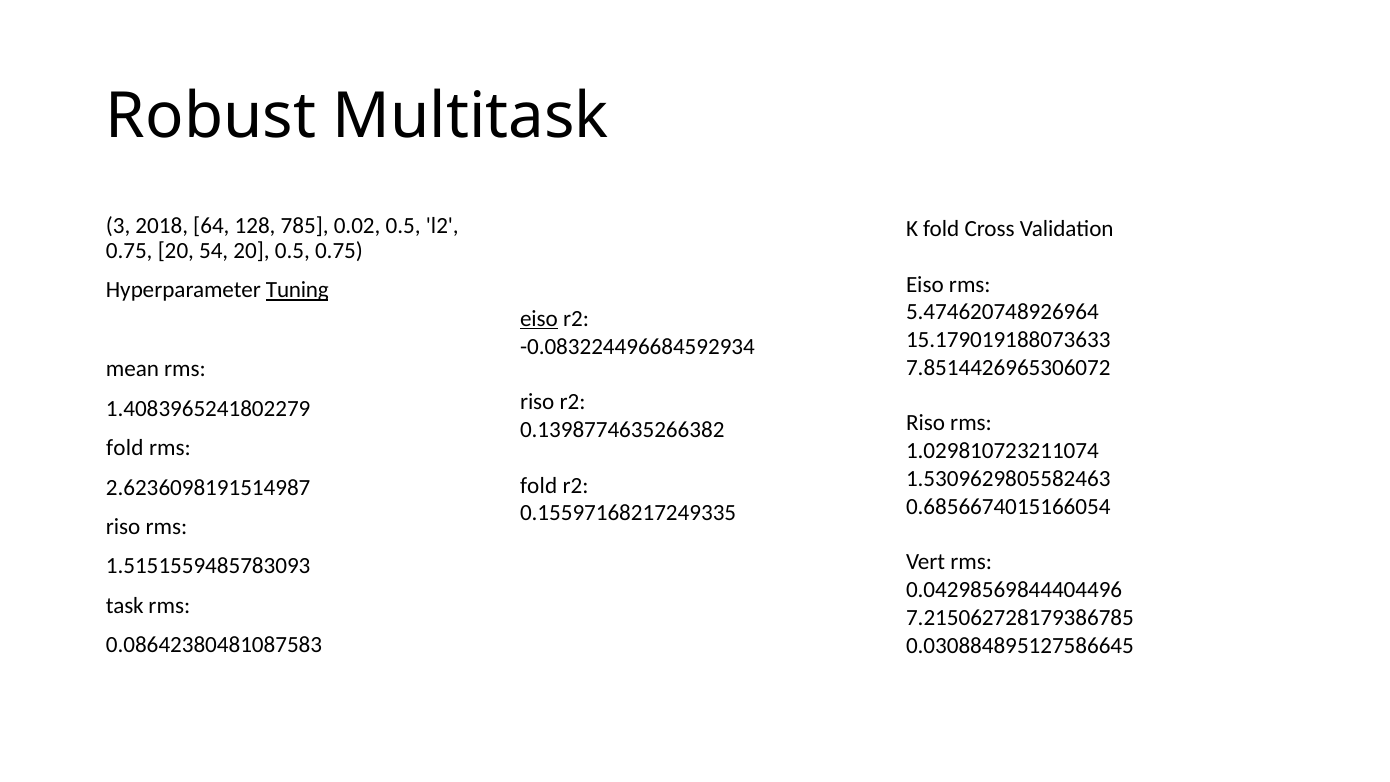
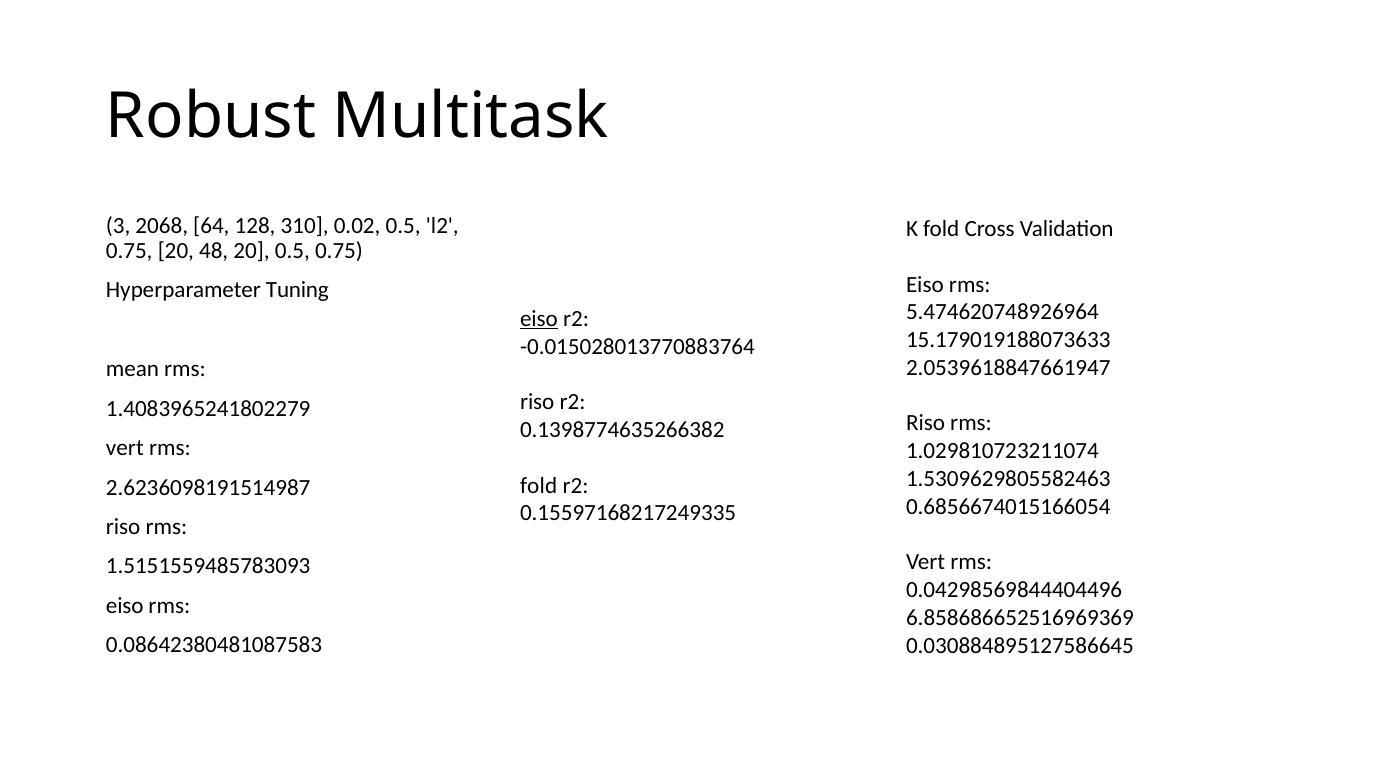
2018: 2018 -> 2068 (162, 226)
785: 785 -> 310 (305, 226)
54: 54 -> 48 (214, 251)
Tuning underline: present -> none (297, 290)
-0.083224496684592934: -0.083224496684592934 -> -0.015028013770883764 (637, 347)
7.8514426965306072: 7.8514426965306072 -> 2.0539618847661947 (1008, 368)
fold: fold -> vert (125, 448)
task: task -> eiso (125, 606)
7.215062728179386785: 7.215062728179386785 -> 6.858686652516969369 (1020, 618)
